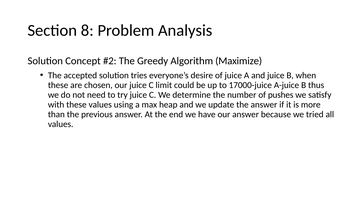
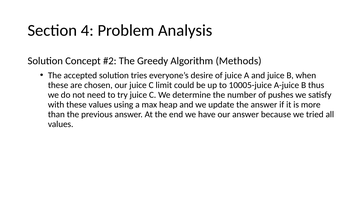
8: 8 -> 4 (87, 30)
Maximize: Maximize -> Methods (239, 61)
17000-juice: 17000-juice -> 10005-juice (250, 85)
